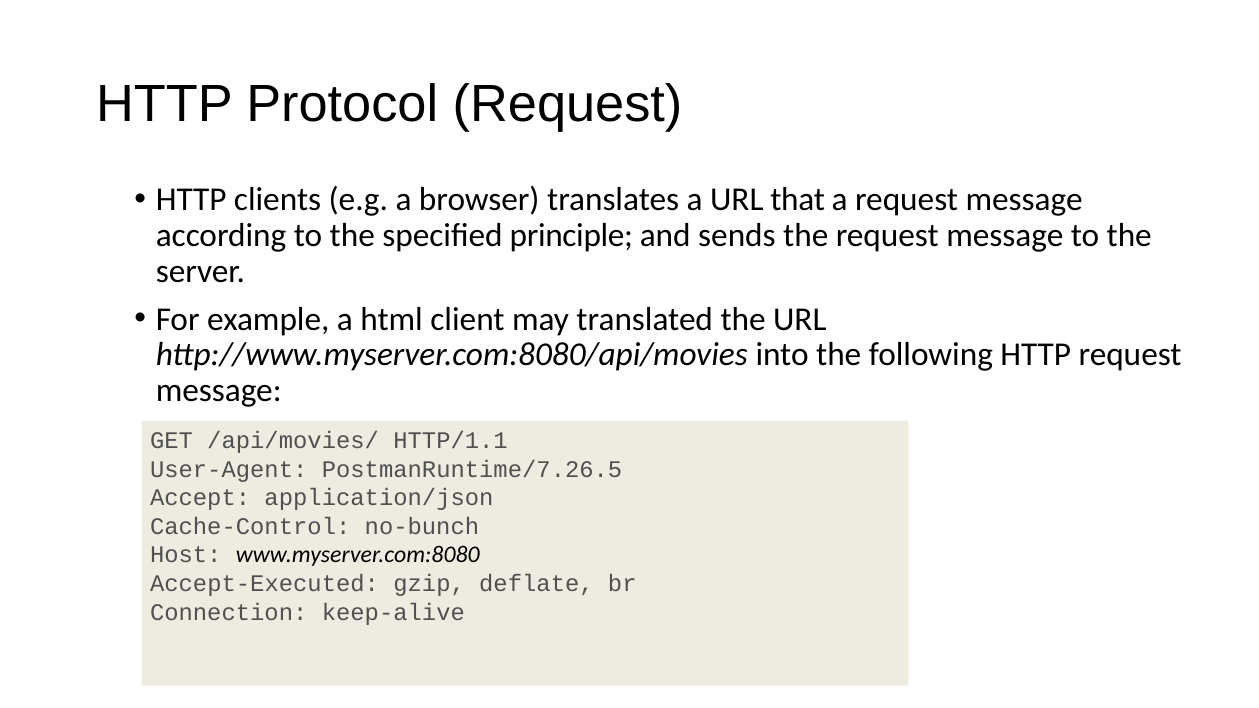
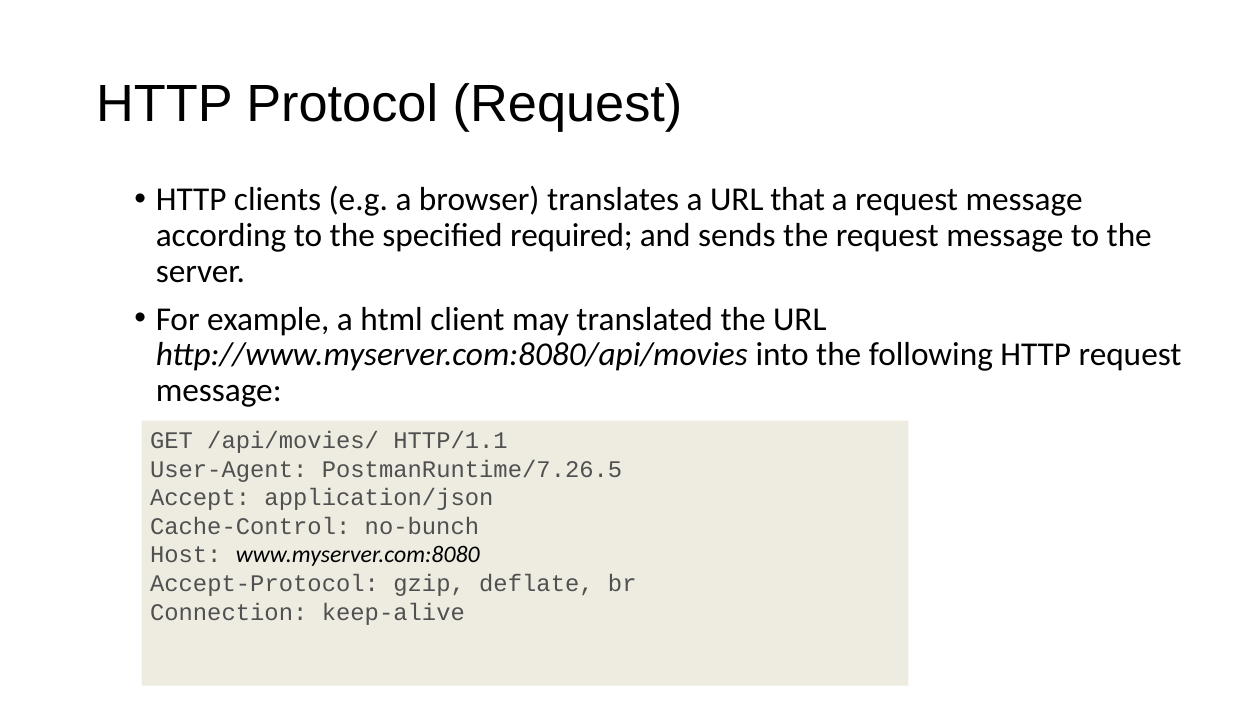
principle: principle -> required (571, 235)
Accept-Executed: Accept-Executed -> Accept-Protocol (265, 584)
